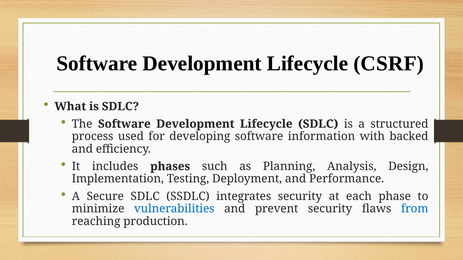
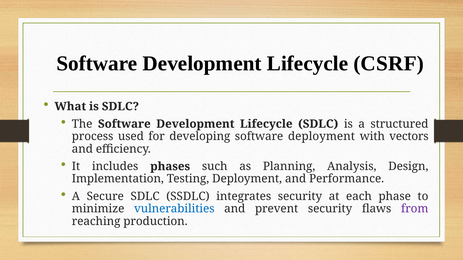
software information: information -> deployment (321, 137)
backed: backed -> vectors (409, 137)
from colour: blue -> purple (415, 209)
